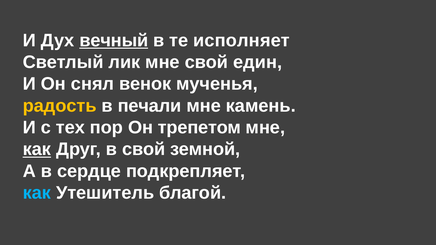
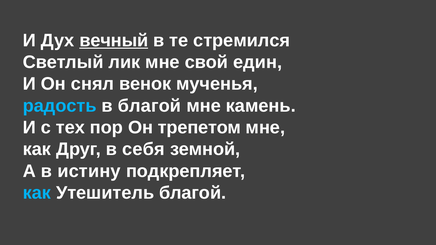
исполняет: исполняет -> стремился (242, 40)
радость colour: yellow -> light blue (60, 106)
в печали: печали -> благой (149, 106)
как underline: present -> none (37, 149)
в свой: свой -> себя (143, 149)
сердце: сердце -> истину (89, 171)
